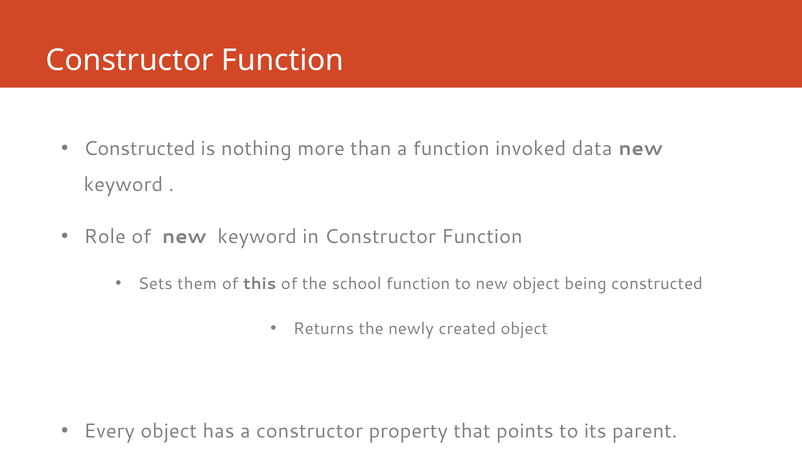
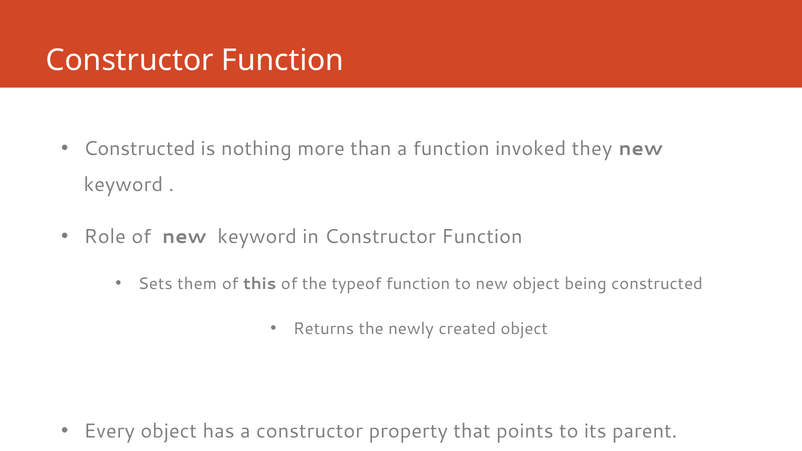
data: data -> they (592, 149)
school: school -> typeof (357, 284)
